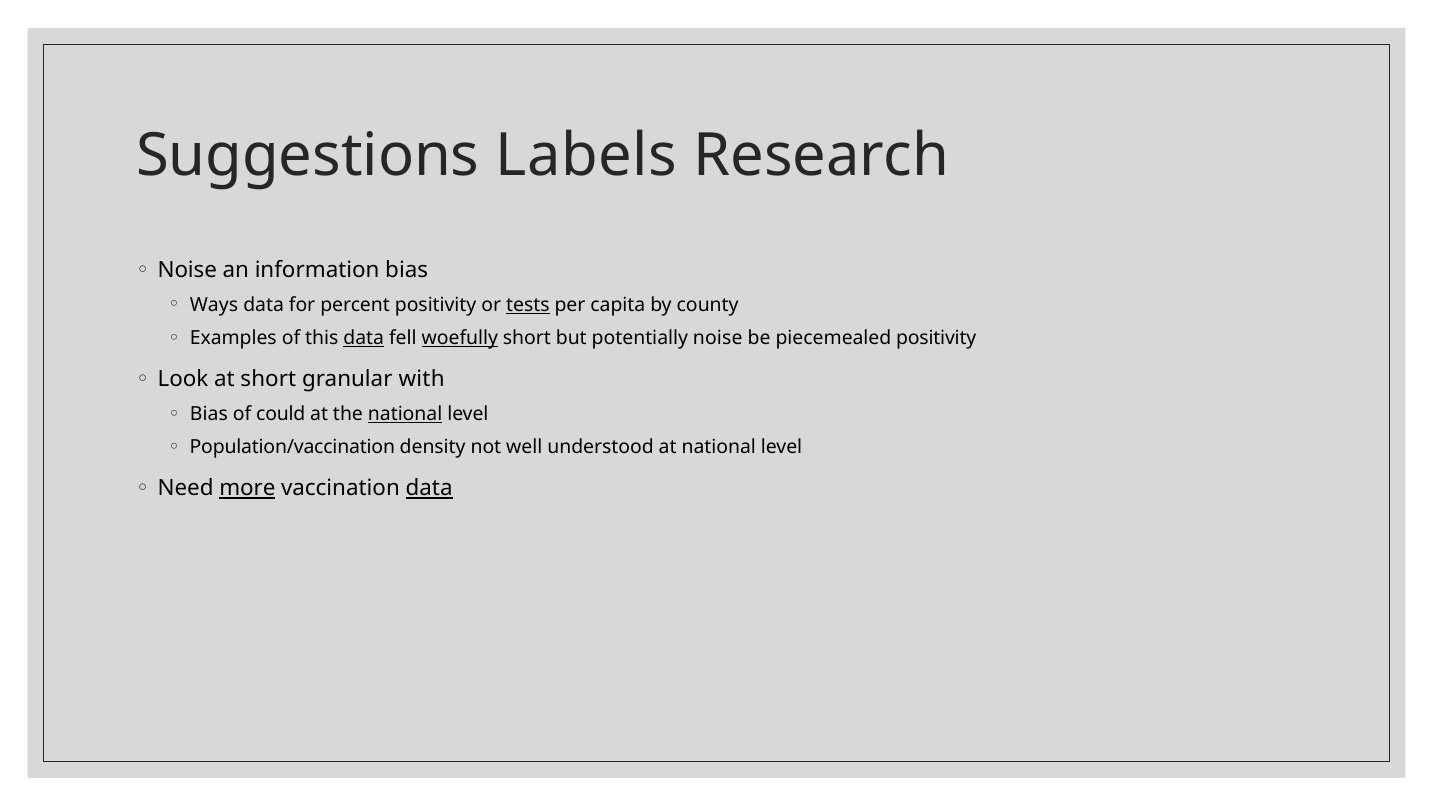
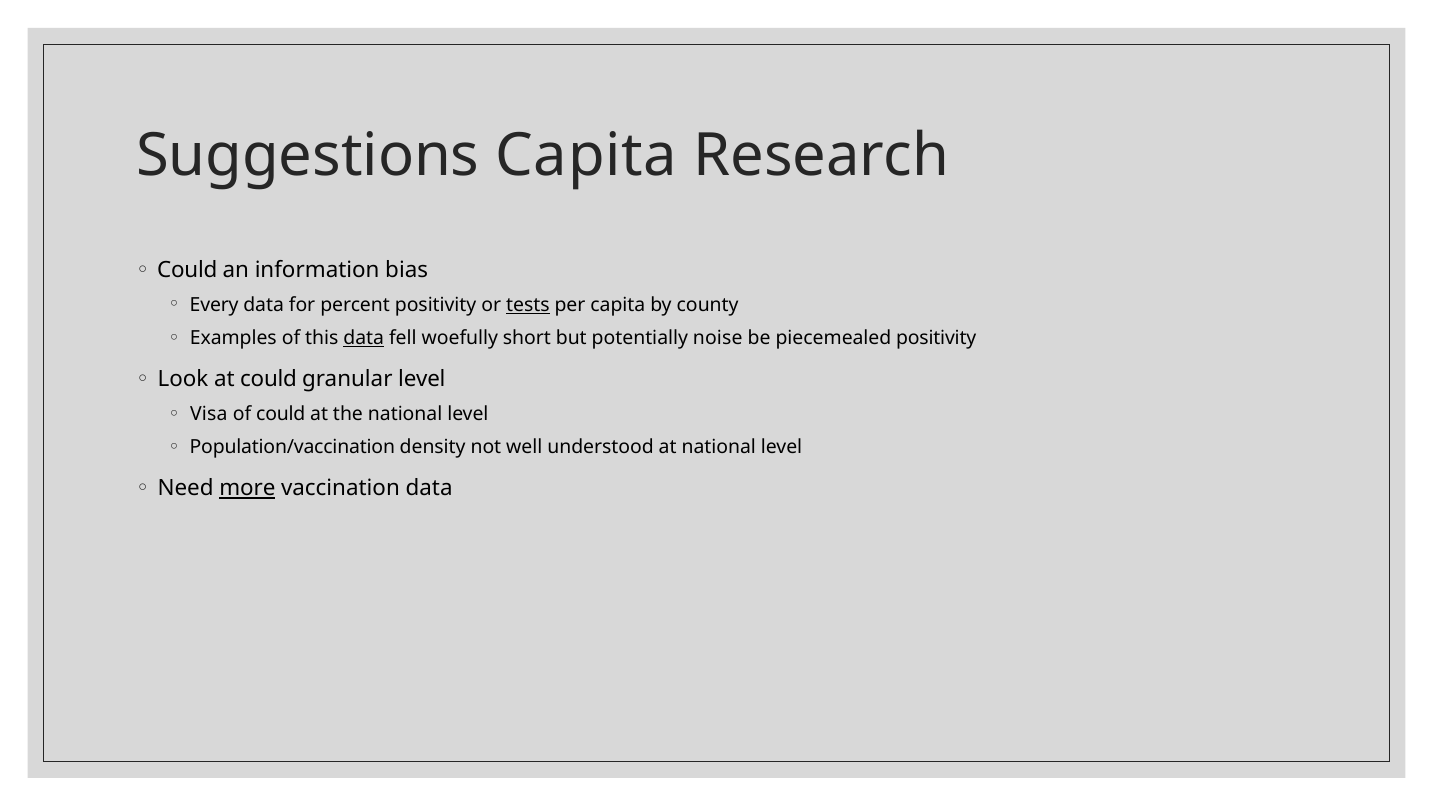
Suggestions Labels: Labels -> Capita (586, 156)
Noise: Noise -> Could (187, 270)
Ways: Ways -> Every (214, 305)
woefully underline: present -> none (460, 338)
at short: short -> could (269, 379)
granular with: with -> level (422, 379)
Bias: Bias -> Visa (209, 414)
national underline: present -> none (405, 414)
data underline: present -> none (429, 489)
